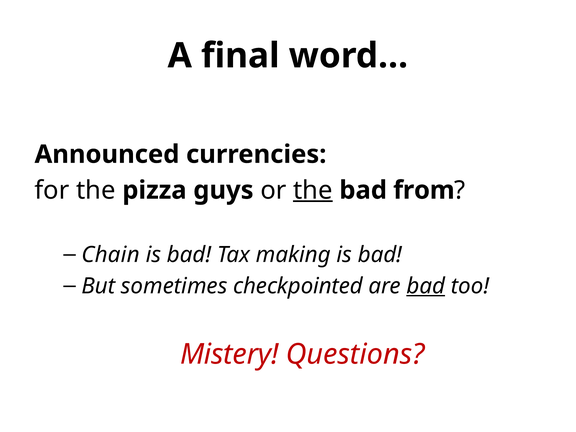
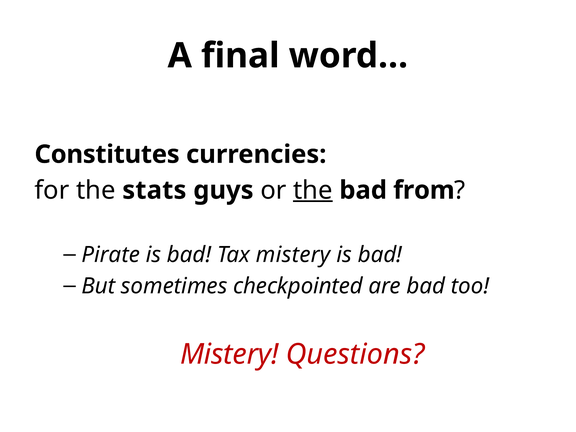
Announced: Announced -> Constitutes (107, 154)
pizza: pizza -> stats (154, 190)
Chain: Chain -> Pirate (111, 255)
Tax making: making -> mistery (293, 255)
bad underline: present -> none (426, 286)
